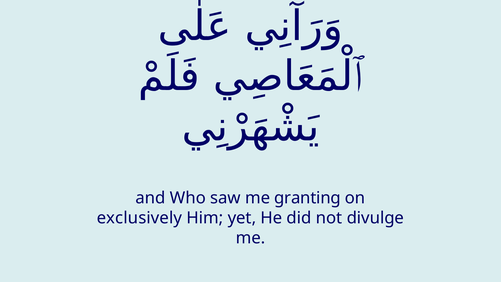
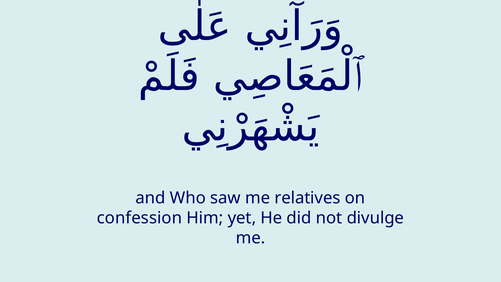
granting: granting -> relatives (307, 198)
exclusively: exclusively -> confession (139, 218)
